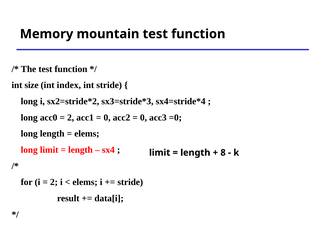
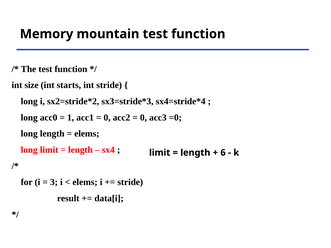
index: index -> starts (69, 85)
2: 2 -> 1 (71, 118)
8: 8 -> 6 (223, 153)
2: 2 -> 3 (54, 182)
